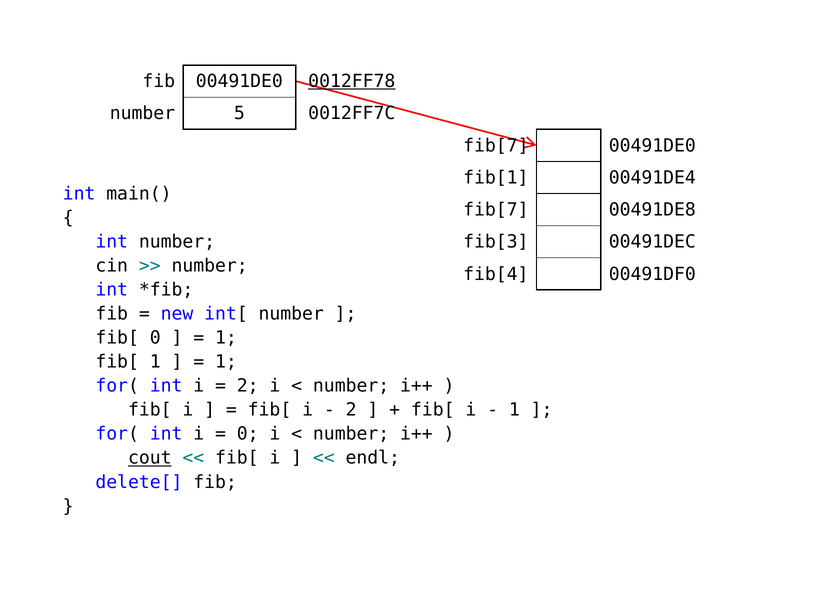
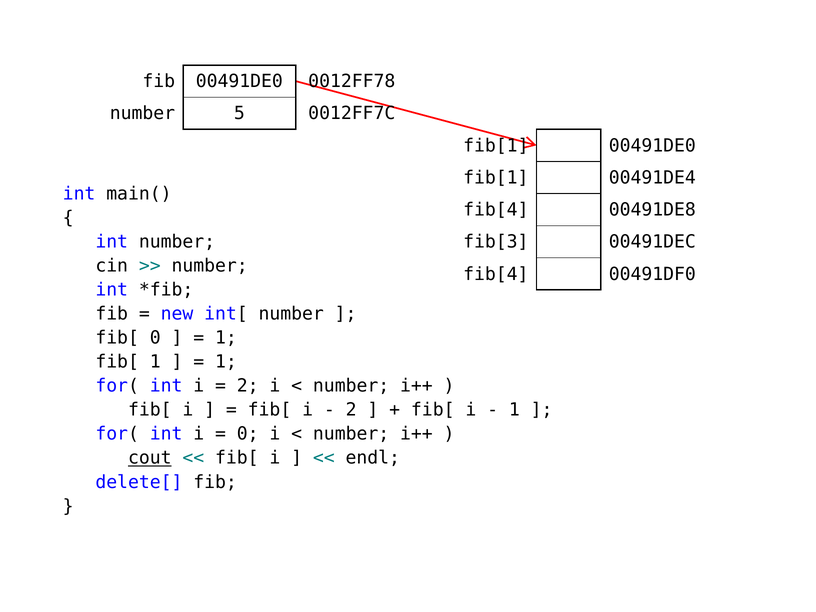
0012FF78 underline: present -> none (352, 81)
fib[7: fib[7 -> fib[1 (496, 146)
fib[7: fib[7 -> fib[4 (496, 210)
